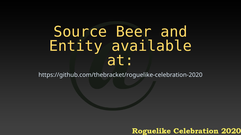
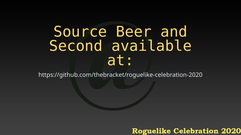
Entity: Entity -> Second (76, 46)
